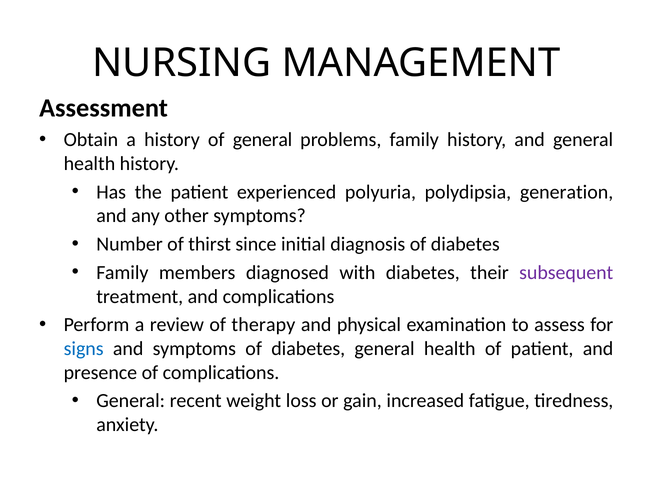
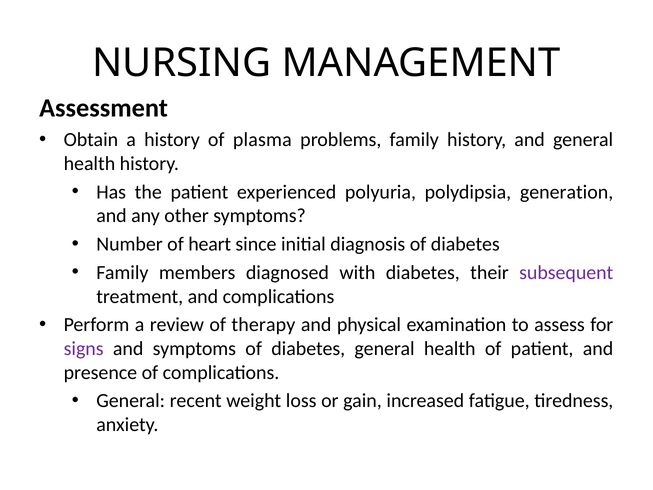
of general: general -> plasma (262, 140)
thirst: thirst -> heart (210, 244)
signs colour: blue -> purple (84, 348)
